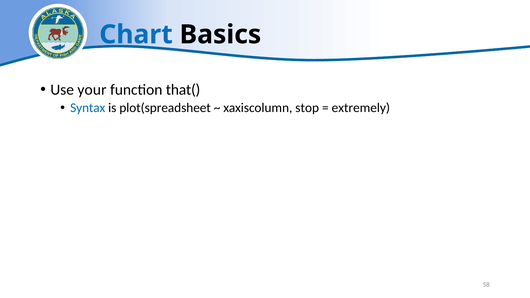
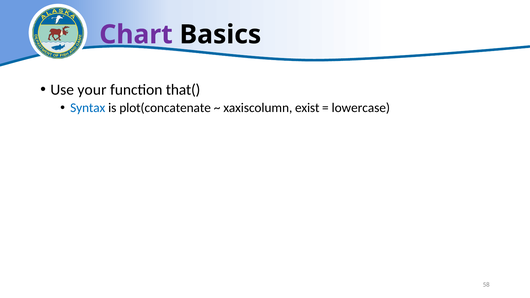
Chart colour: blue -> purple (136, 35)
plot(spreadsheet: plot(spreadsheet -> plot(concatenate (165, 108)
stop: stop -> exist (307, 108)
extremely: extremely -> lowercase (361, 108)
